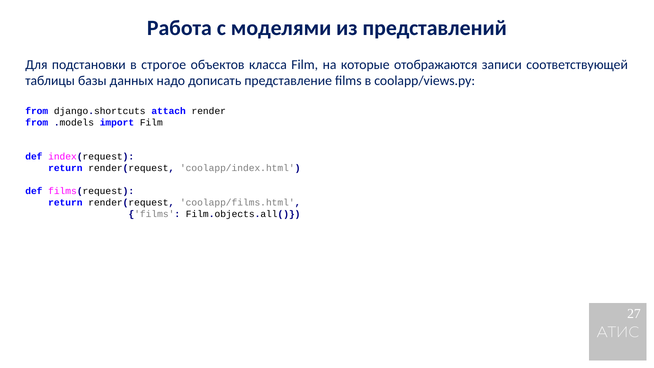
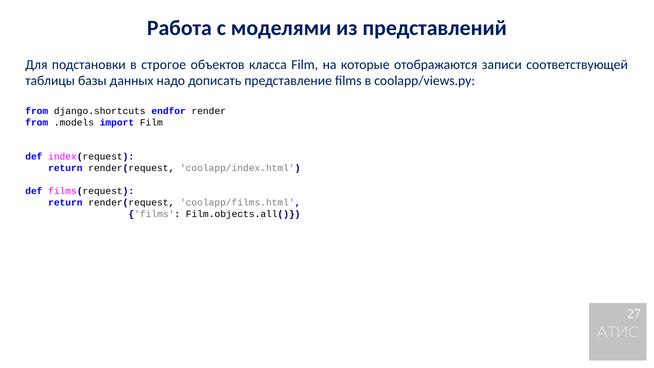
attach: attach -> endfor (169, 111)
